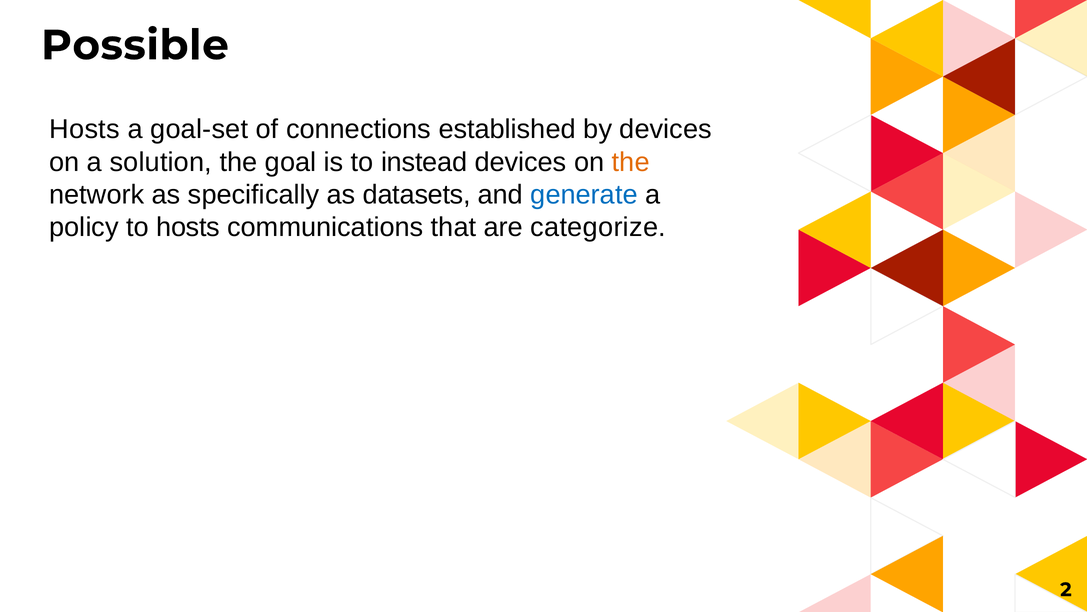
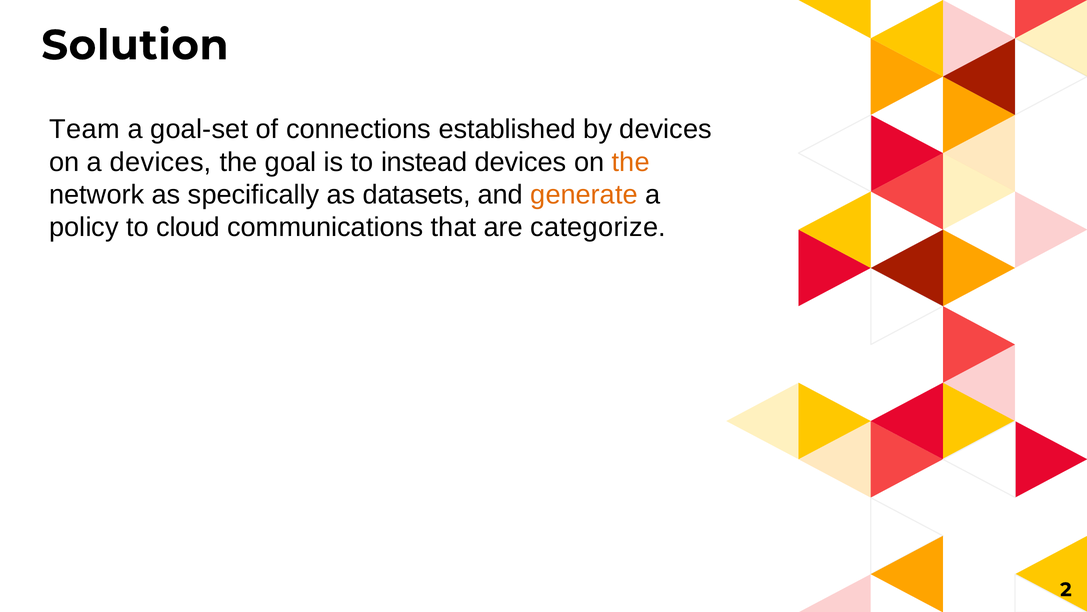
Possible: Possible -> Solution (135, 45)
Hosts: Hosts -> Team (85, 129)
a solution: solution -> devices (161, 162)
generate colour: blue -> orange (584, 195)
to hosts: hosts -> cloud (188, 227)
